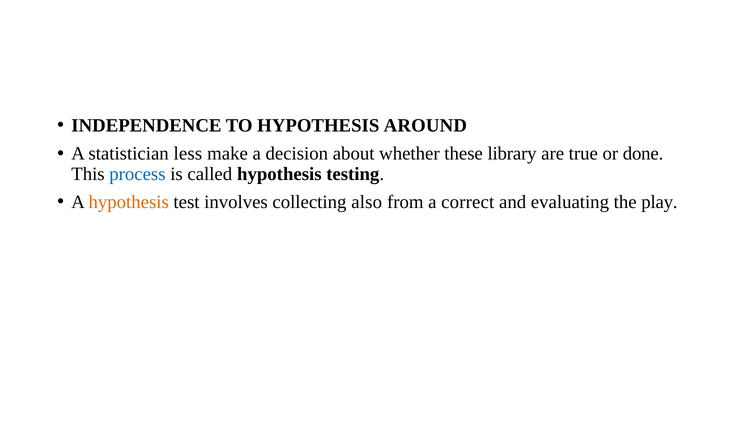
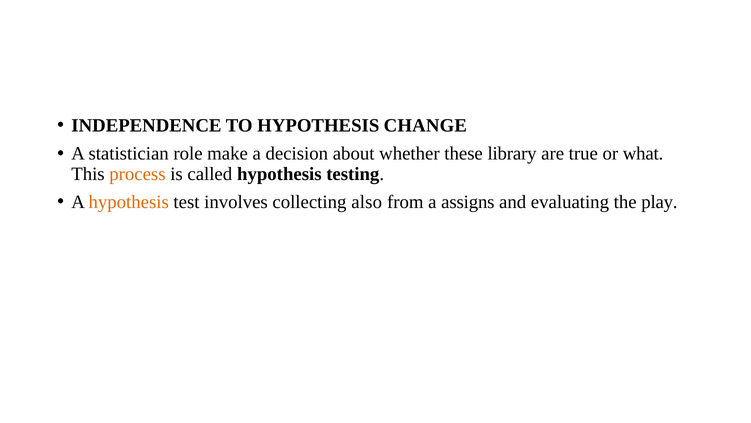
AROUND: AROUND -> CHANGE (425, 125)
less: less -> role (188, 153)
done: done -> what (643, 153)
process colour: blue -> orange (137, 174)
correct: correct -> assigns (468, 202)
